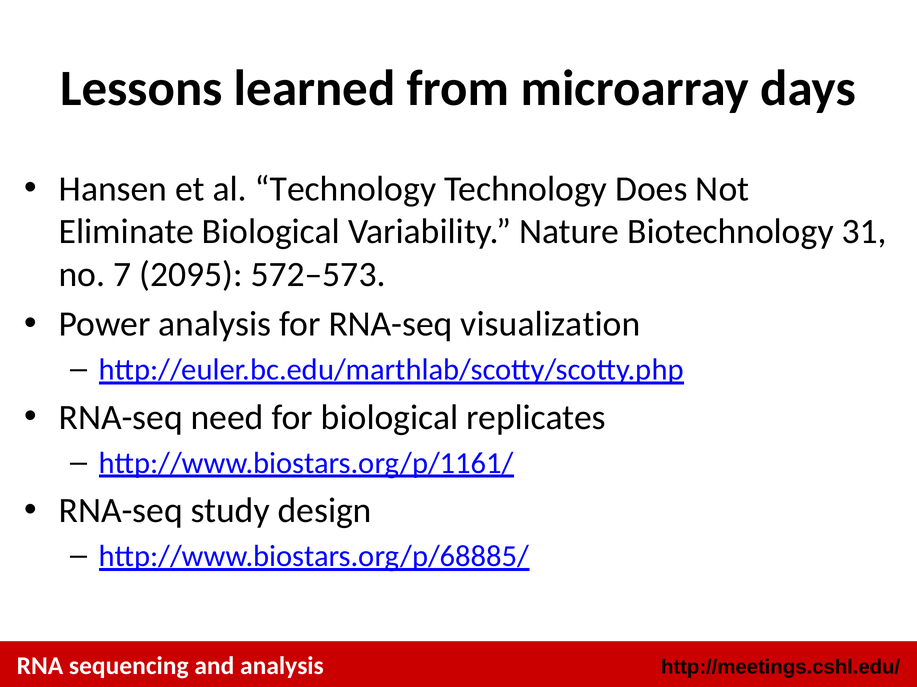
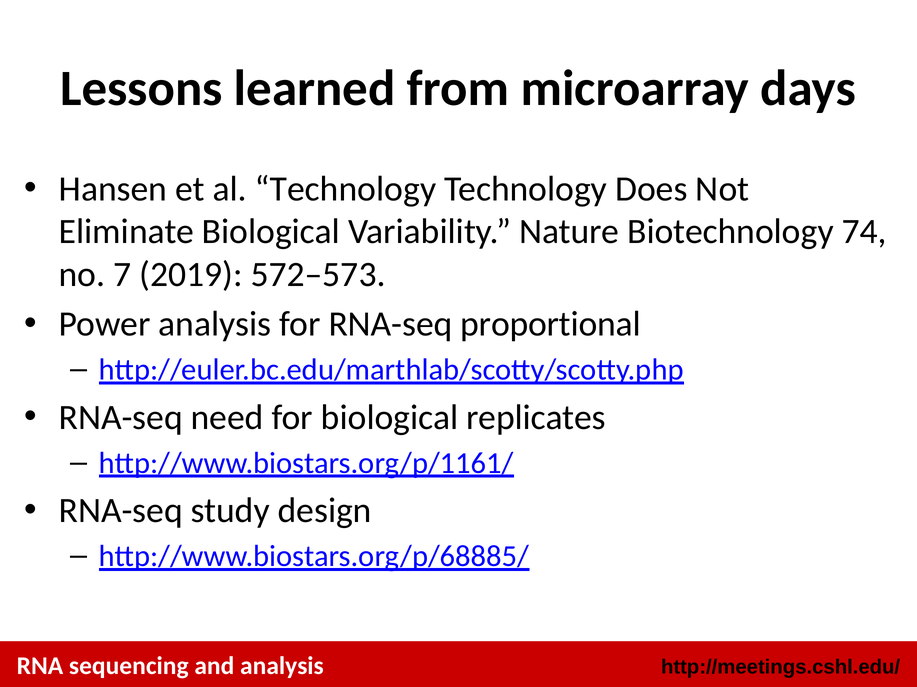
31: 31 -> 74 (864, 232)
2095: 2095 -> 2019 (191, 275)
visualization: visualization -> proportional (551, 325)
